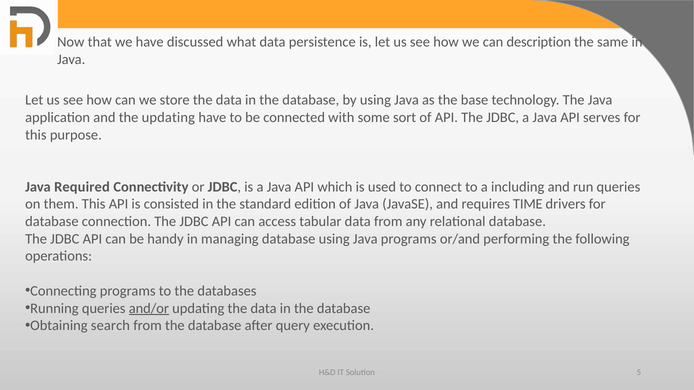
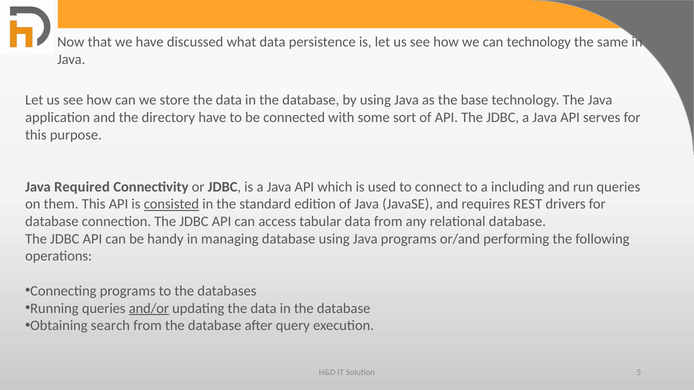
can description: description -> technology (539, 42)
the updating: updating -> directory (168, 118)
consisted underline: none -> present (171, 204)
TIME: TIME -> REST (528, 204)
